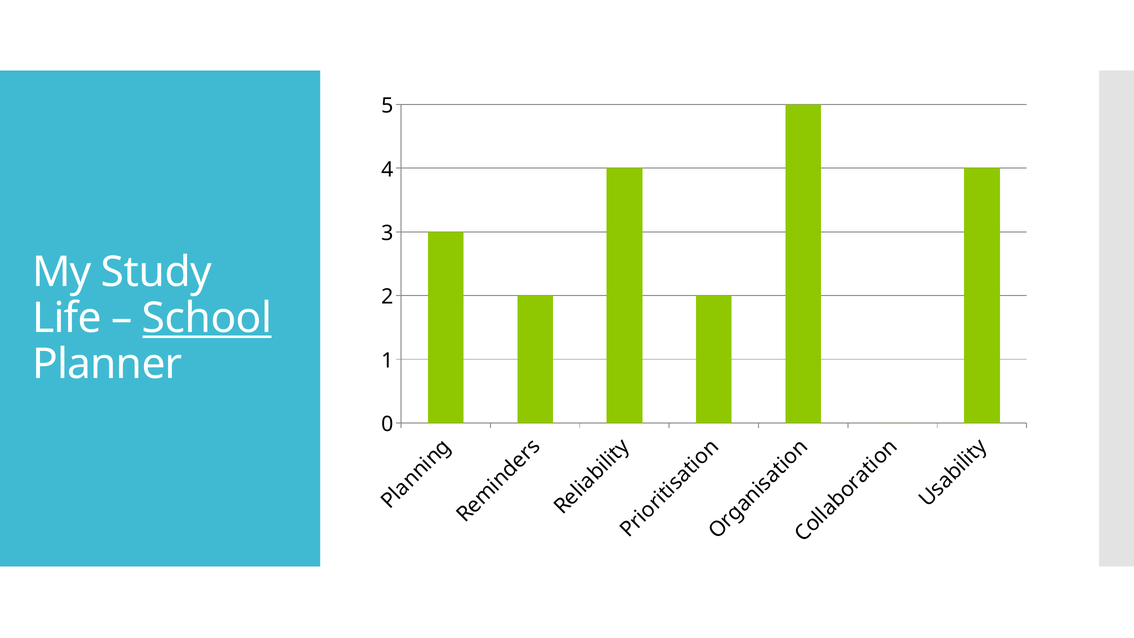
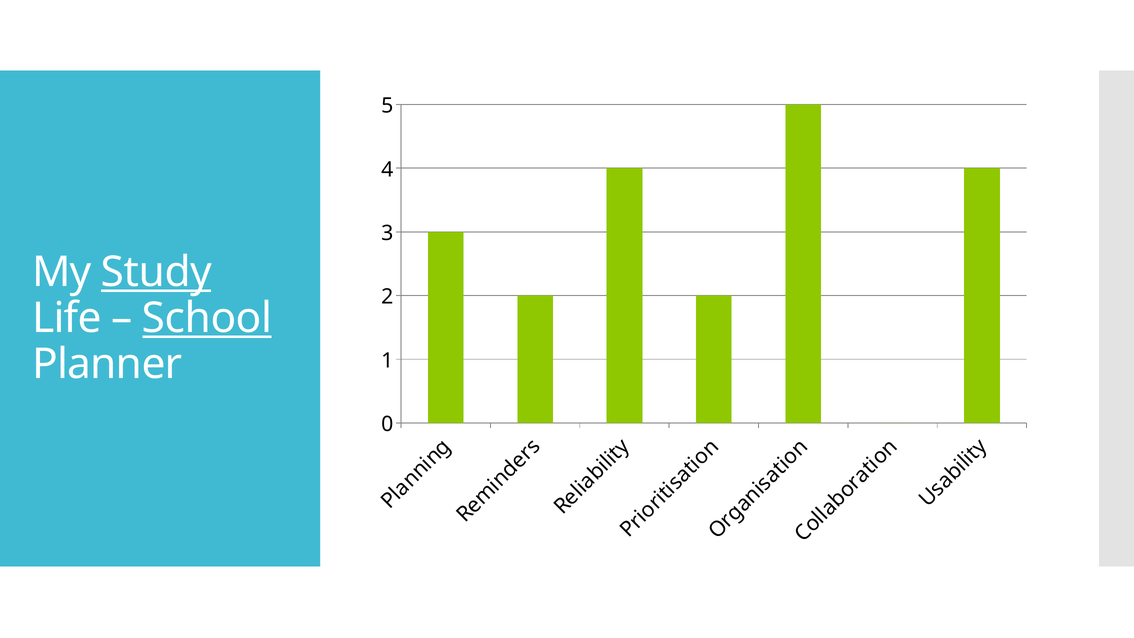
Study underline: none -> present (156, 272)
